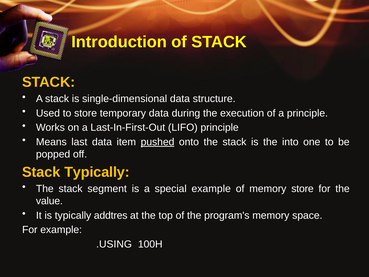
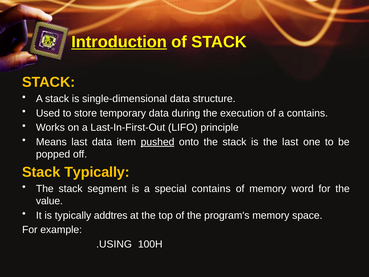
Introduction underline: none -> present (119, 42)
a principle: principle -> contains (307, 113)
the into: into -> last (290, 142)
special example: example -> contains (211, 189)
memory store: store -> word (302, 189)
